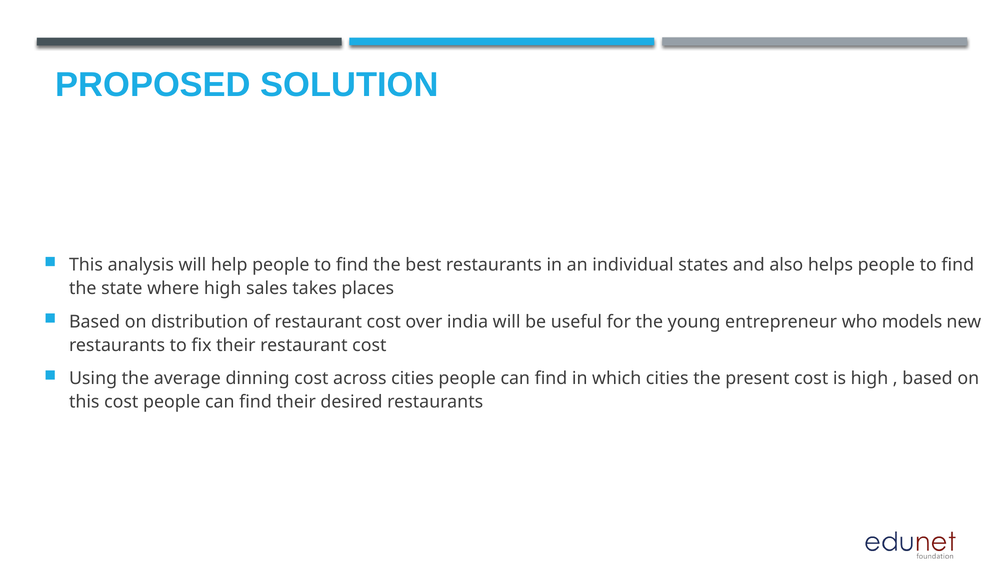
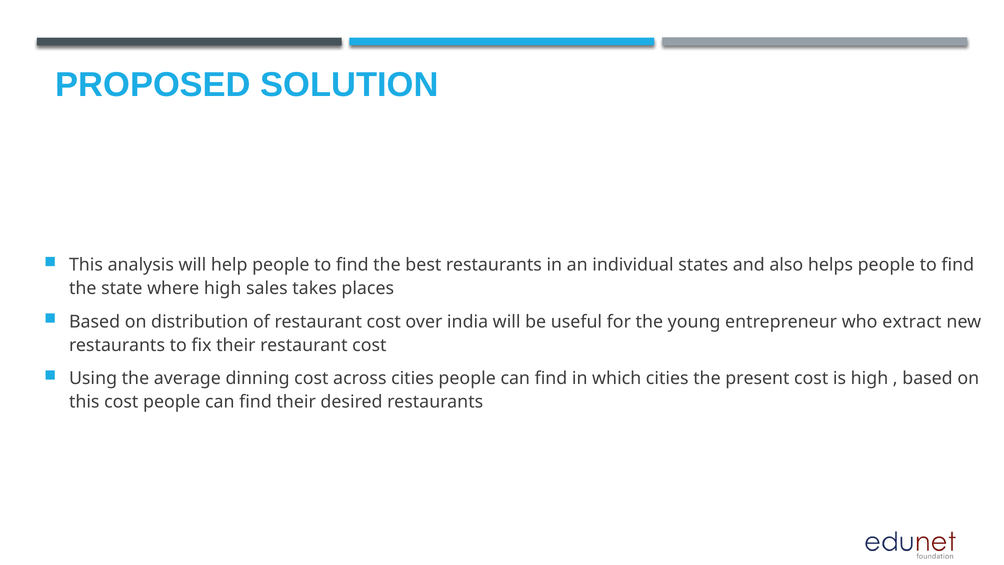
models: models -> extract (912, 322)
